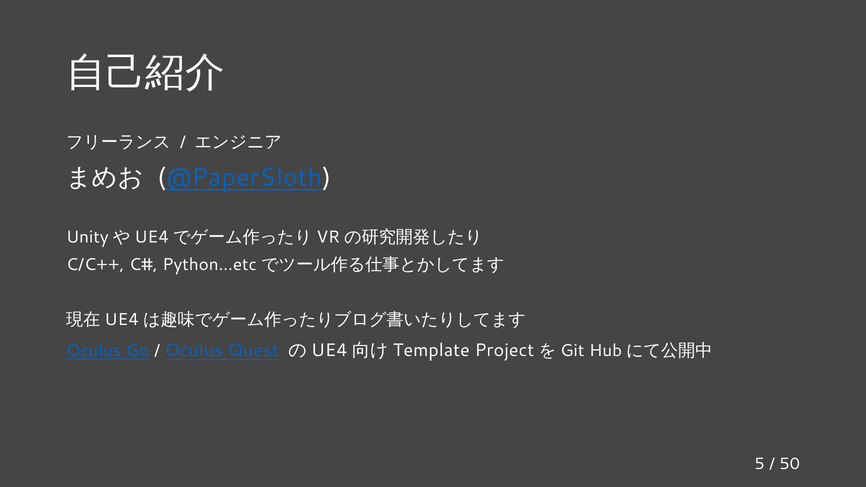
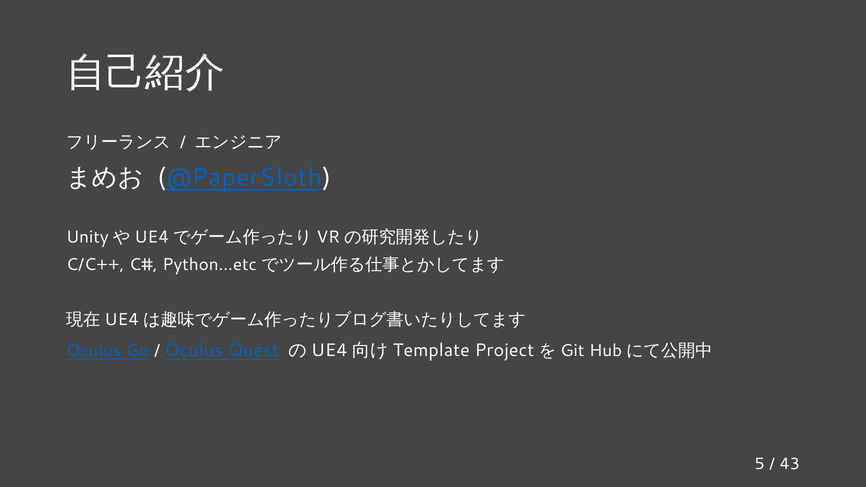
50: 50 -> 43 (790, 464)
